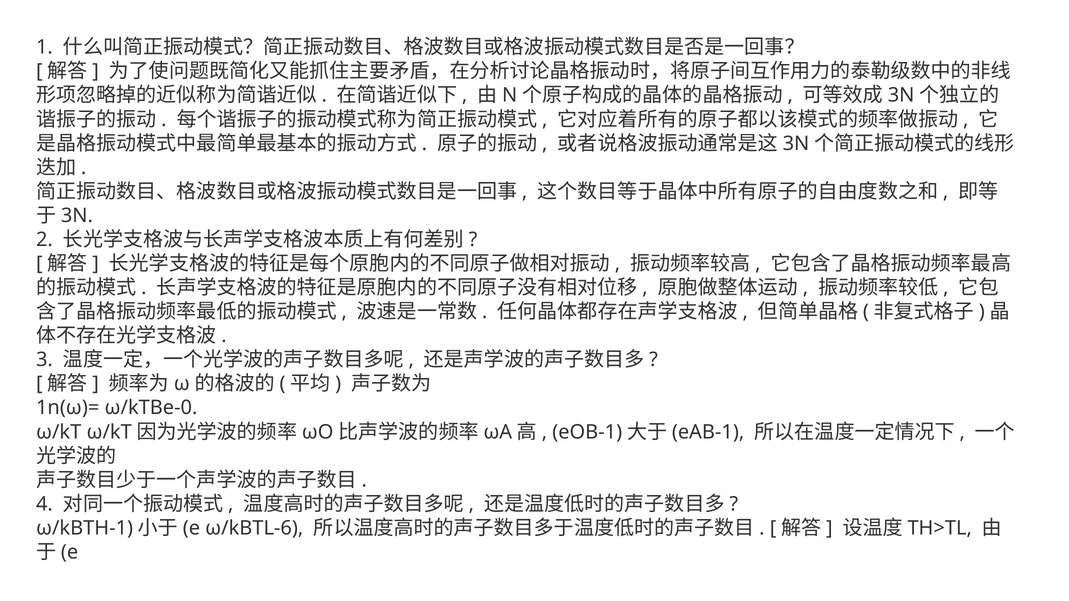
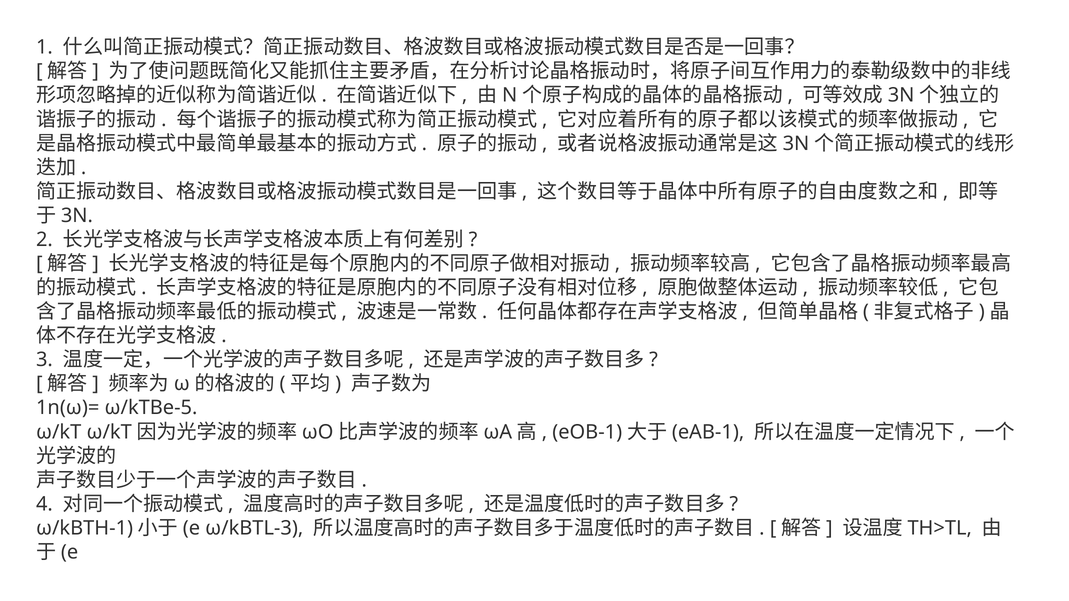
ω/kTBe-0: ω/kTBe-0 -> ω/kTBe-5 (151, 408)
ω/kBTL-6: ω/kBTL-6 -> ω/kBTL-3 (254, 528)
